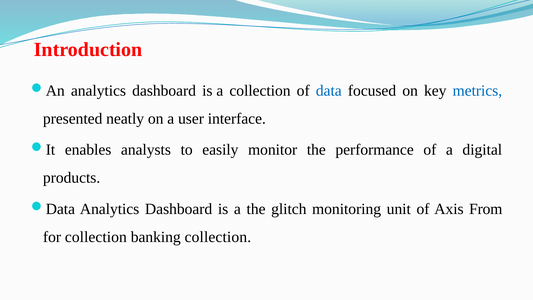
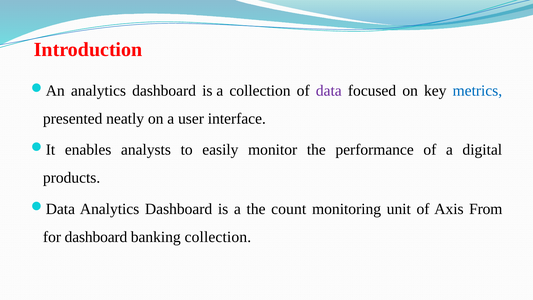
data colour: blue -> purple (329, 91)
glitch: glitch -> count (289, 209)
for collection: collection -> dashboard (96, 237)
